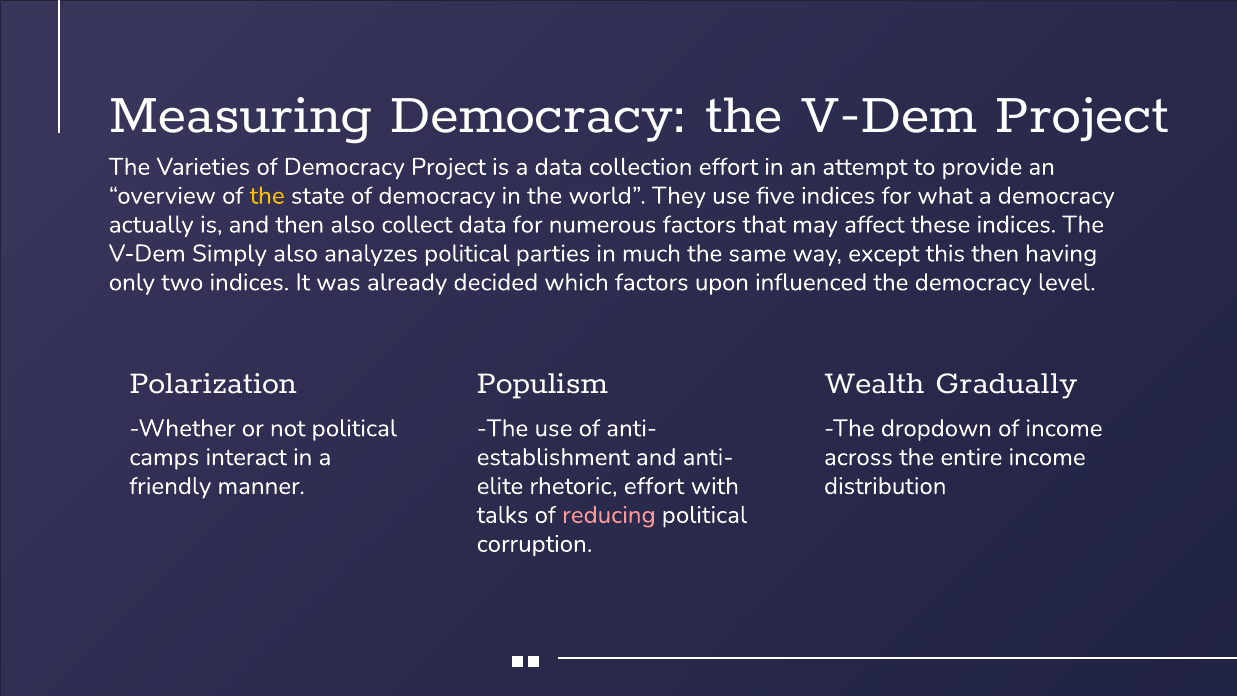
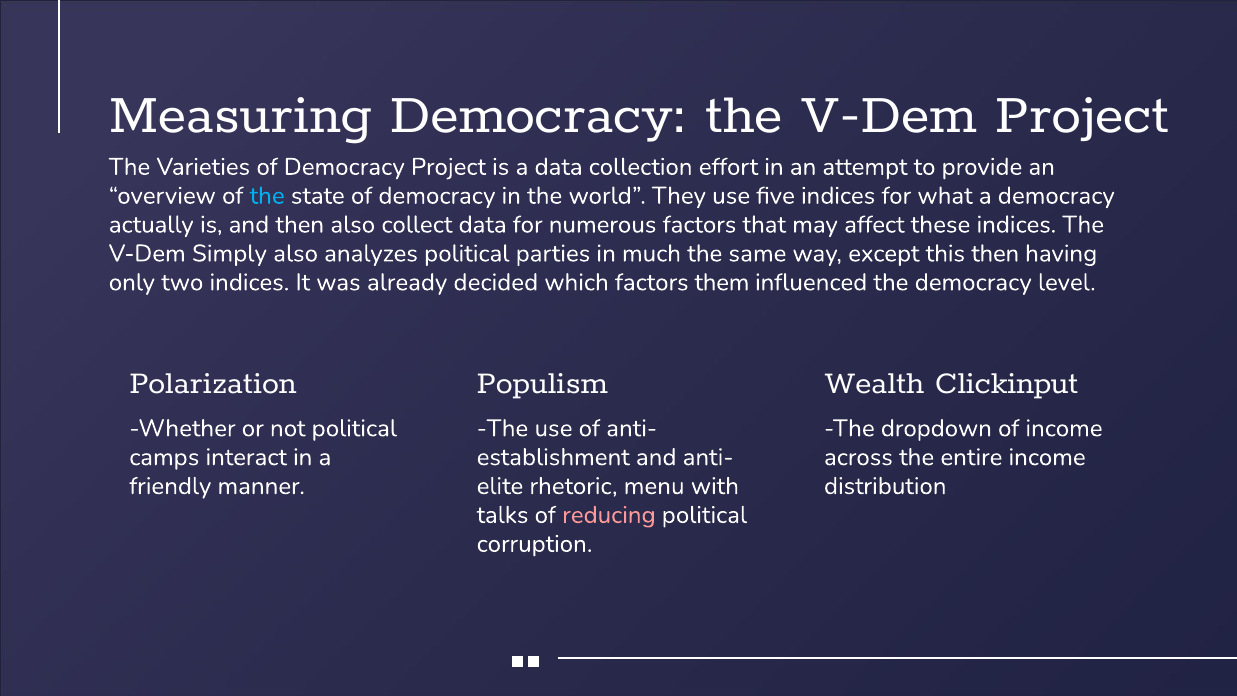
the colour: yellow -> light blue (267, 196)
upon: upon -> them (722, 282)
Gradually: Gradually -> Clickinput (1007, 382)
rhetoric effort: effort -> menu (654, 486)
